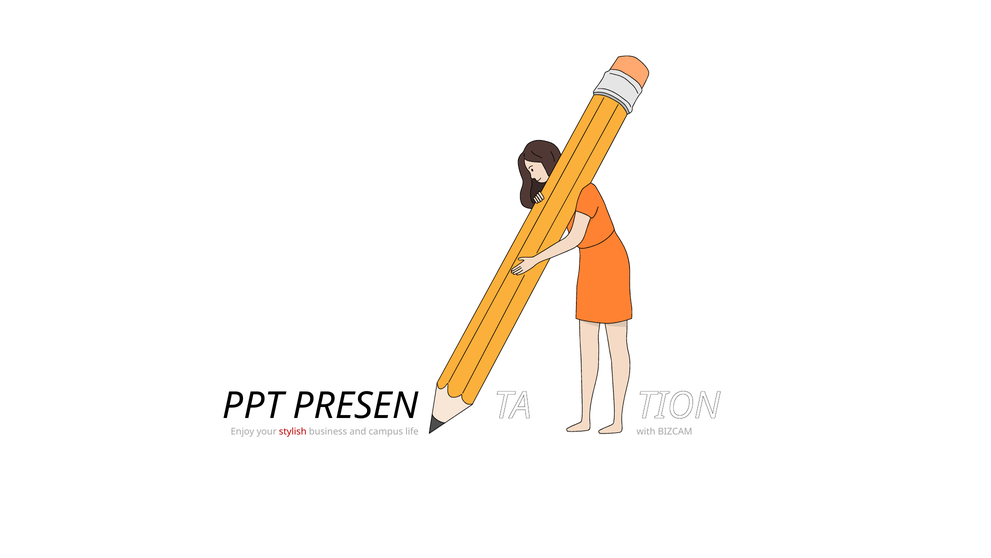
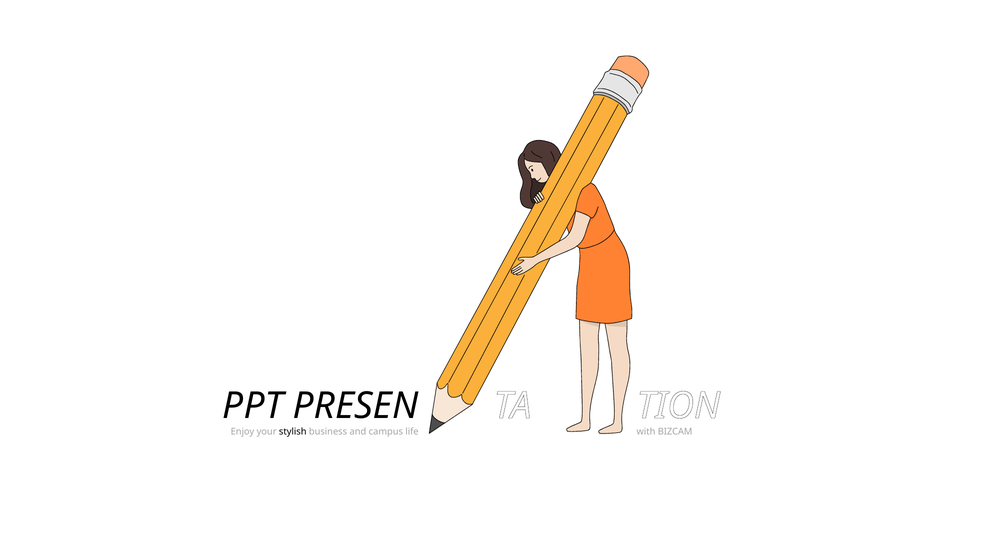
stylish colour: red -> black (293, 431)
